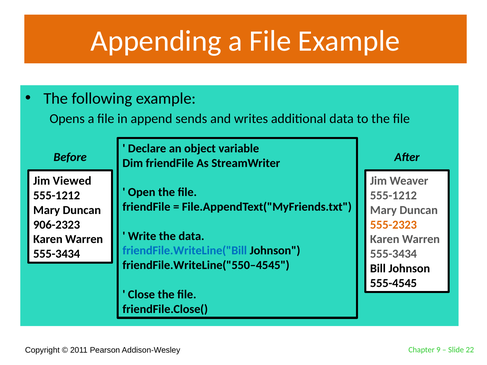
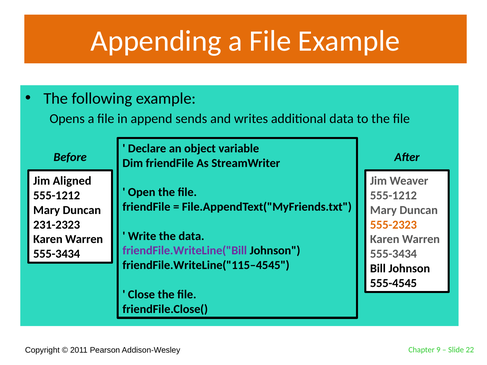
Viewed: Viewed -> Aligned (72, 181)
906-2323: 906-2323 -> 231-2323 (57, 225)
friendFile.WriteLine("Bill colour: blue -> purple (185, 251)
friendFile.WriteLine("550–4545: friendFile.WriteLine("550–4545 -> friendFile.WriteLine("115–4545 (206, 265)
